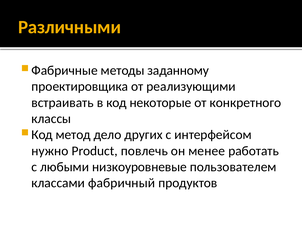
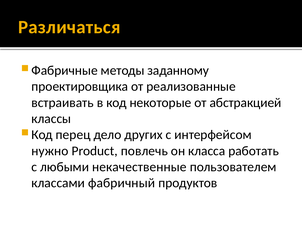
Различными: Различными -> Различаться (69, 27)
реализующими: реализующими -> реализованные (191, 87)
конкретного: конкретного -> абстракцией (245, 103)
метод: метод -> перец (73, 135)
менее: менее -> класса (207, 151)
низкоуровневые: низкоуровневые -> некачественные (139, 167)
